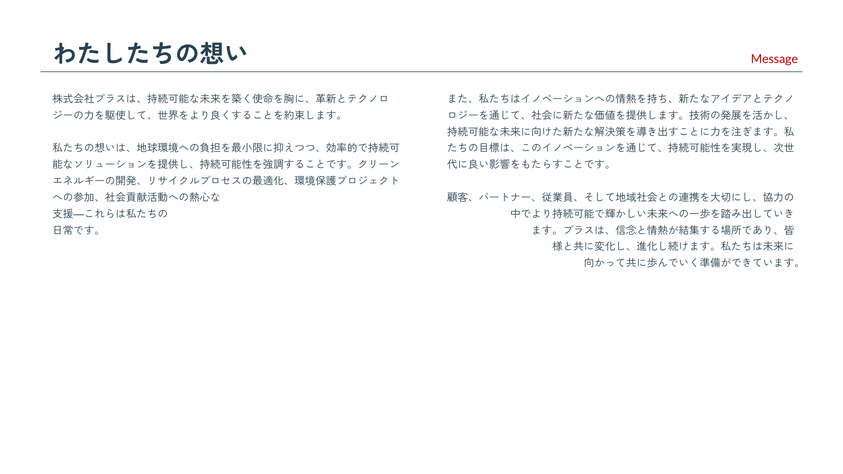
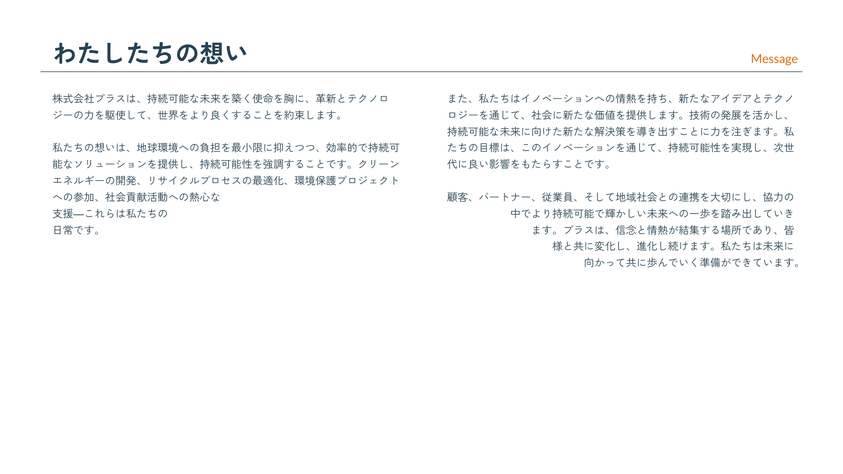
Message colour: red -> orange (774, 59)
